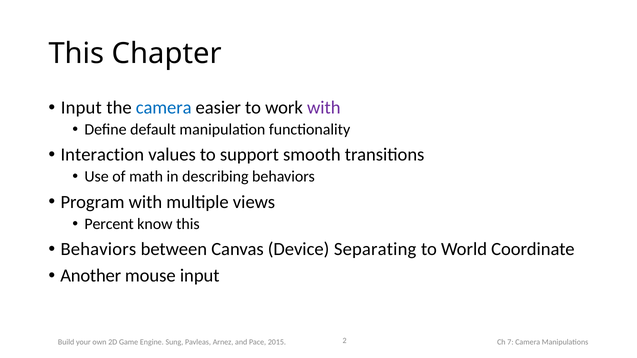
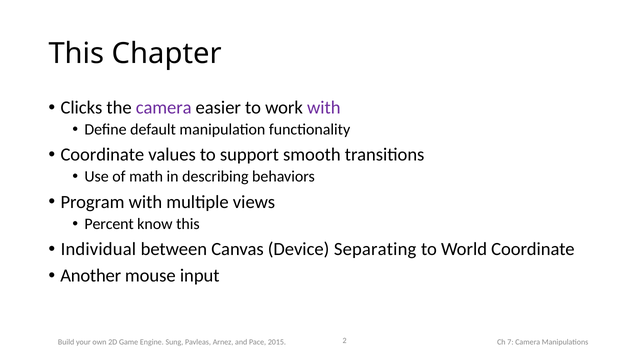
Input: Input -> Clicks (81, 108)
camera colour: blue -> purple (164, 108)
Interaction: Interaction -> Coordinate (102, 155)
Behaviors: Behaviors -> Individual (98, 249)
